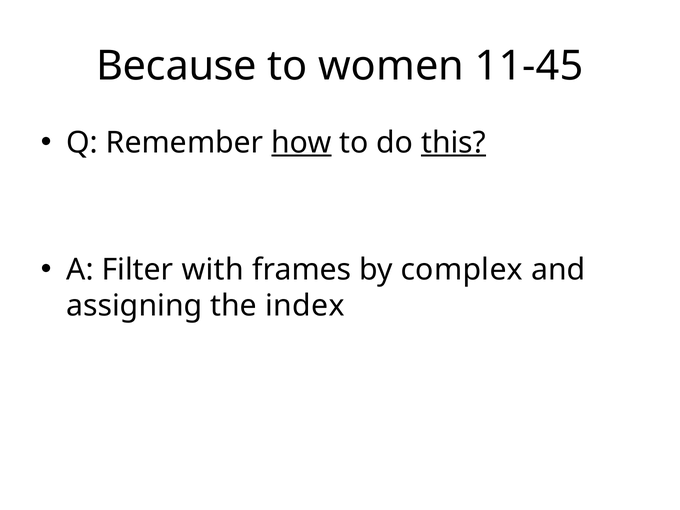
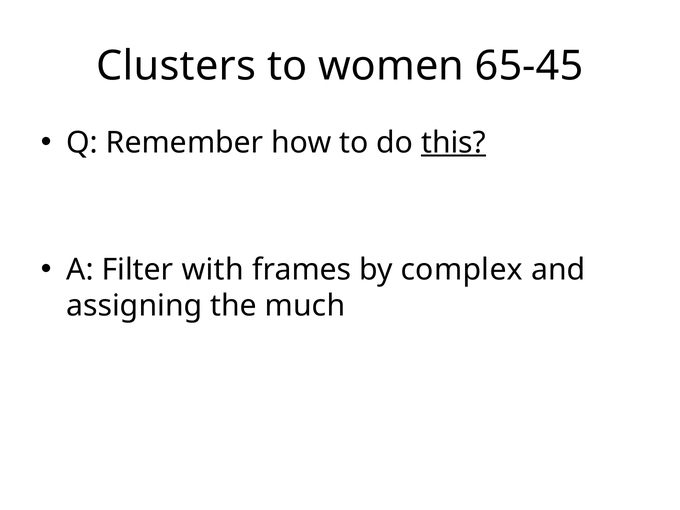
Because: Because -> Clusters (176, 66)
11-45: 11-45 -> 65-45 (529, 66)
how underline: present -> none (301, 143)
index: index -> much (305, 306)
